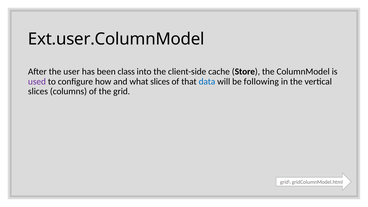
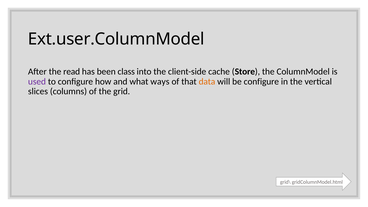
user: user -> read (72, 72)
what slices: slices -> ways (160, 82)
data colour: blue -> orange (207, 82)
be following: following -> configure (261, 82)
